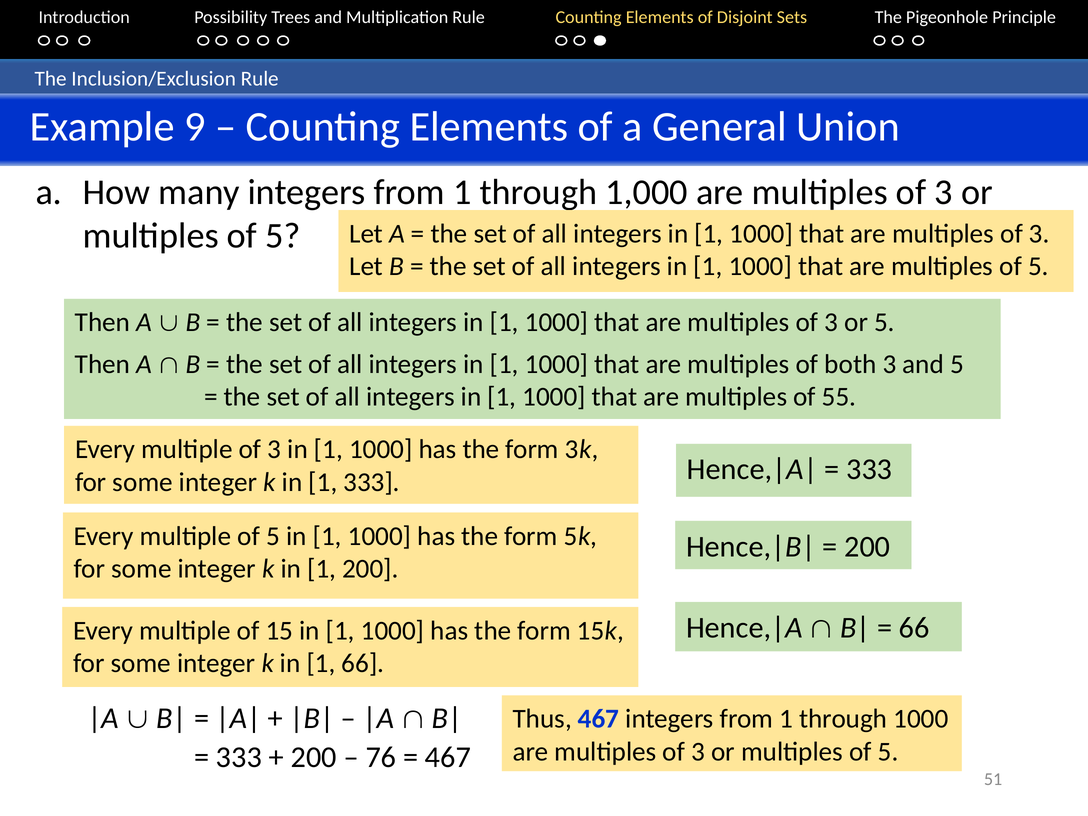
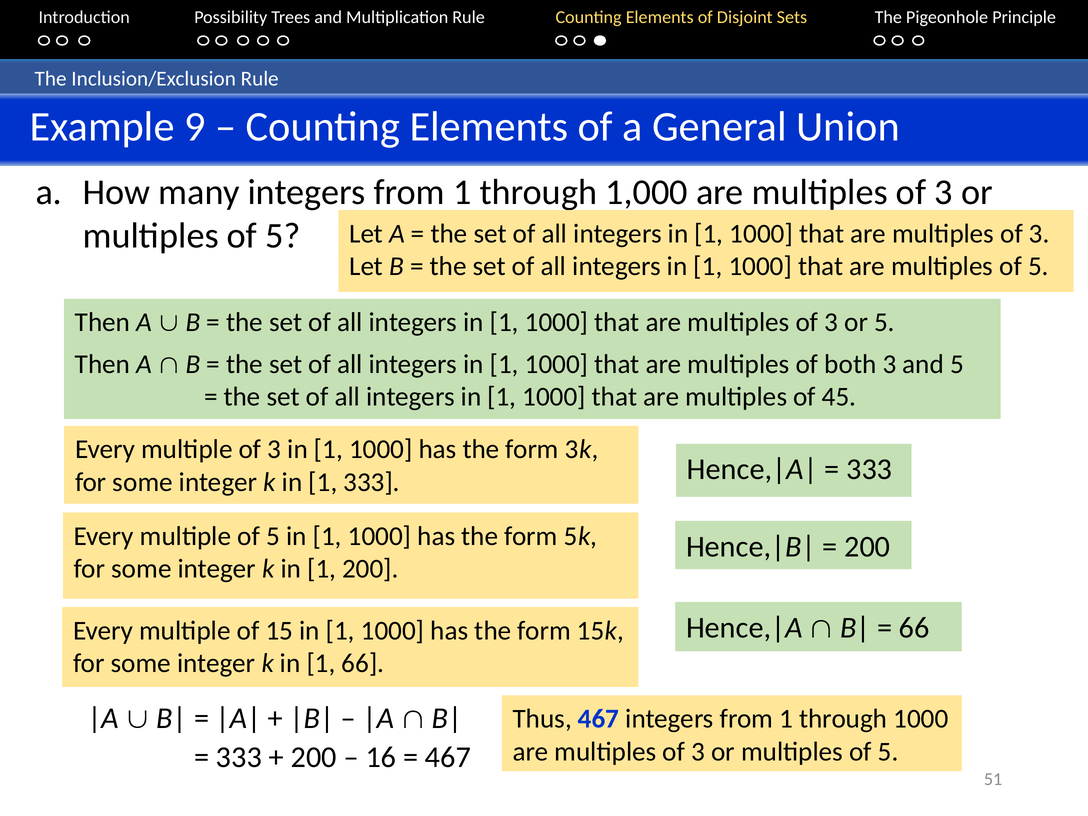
55: 55 -> 45 (839, 397)
76: 76 -> 16 (381, 757)
